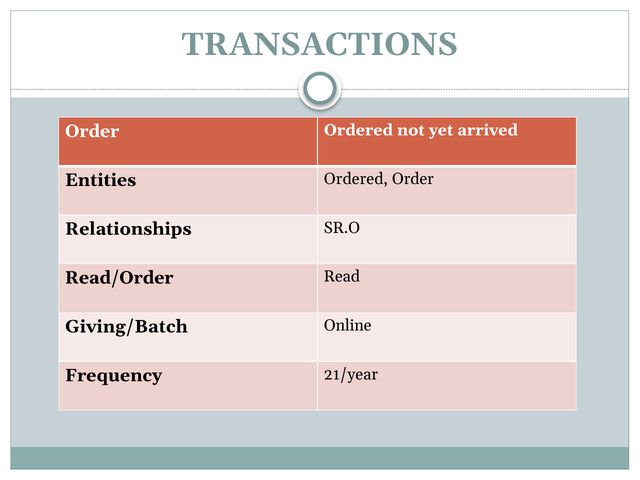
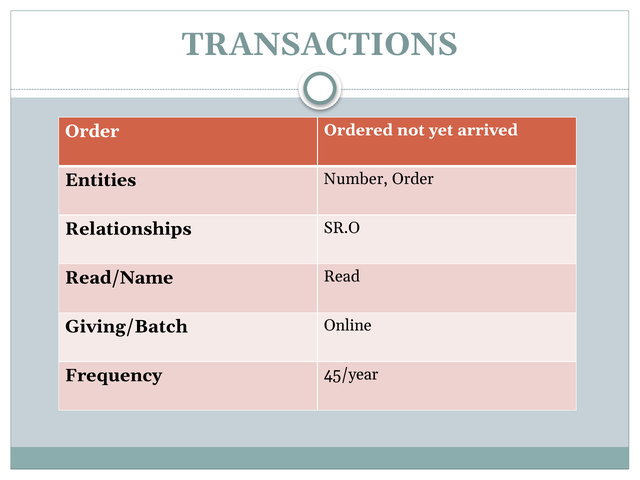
Entities Ordered: Ordered -> Number (356, 179)
Read/Order: Read/Order -> Read/Name (119, 278)
21/year: 21/year -> 45/year (351, 374)
